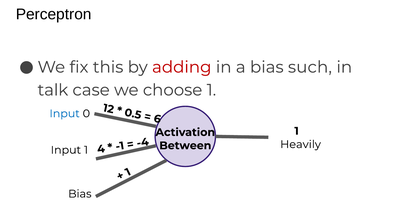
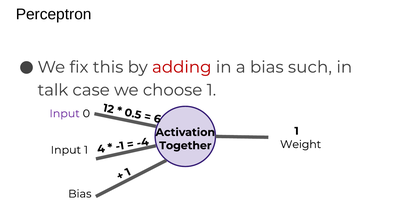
Input colour: blue -> purple (65, 114)
Heavily: Heavily -> Weight (301, 145)
Between: Between -> Together (185, 146)
